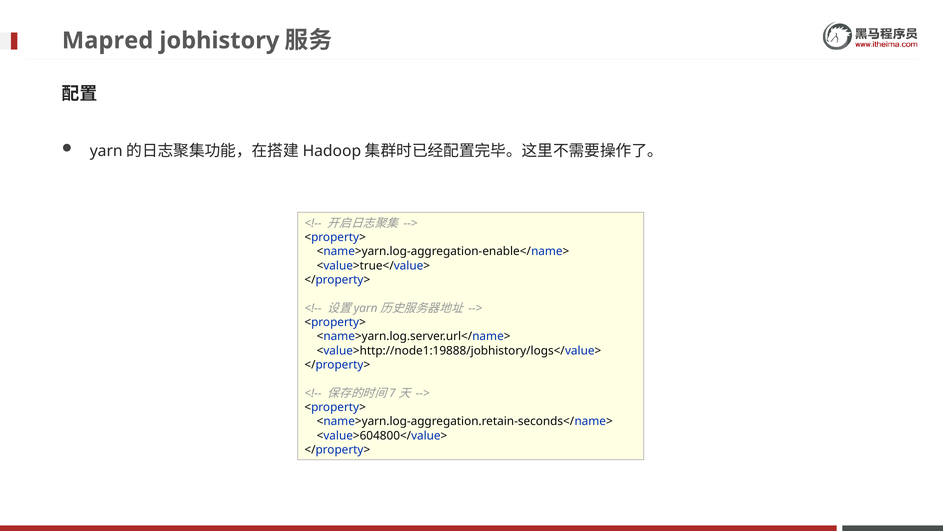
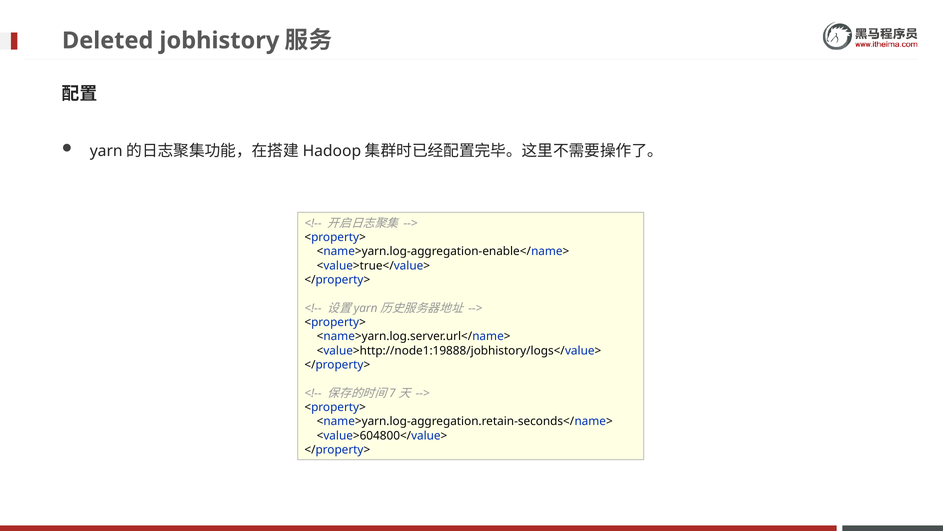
Mapred: Mapred -> Deleted (108, 41)
